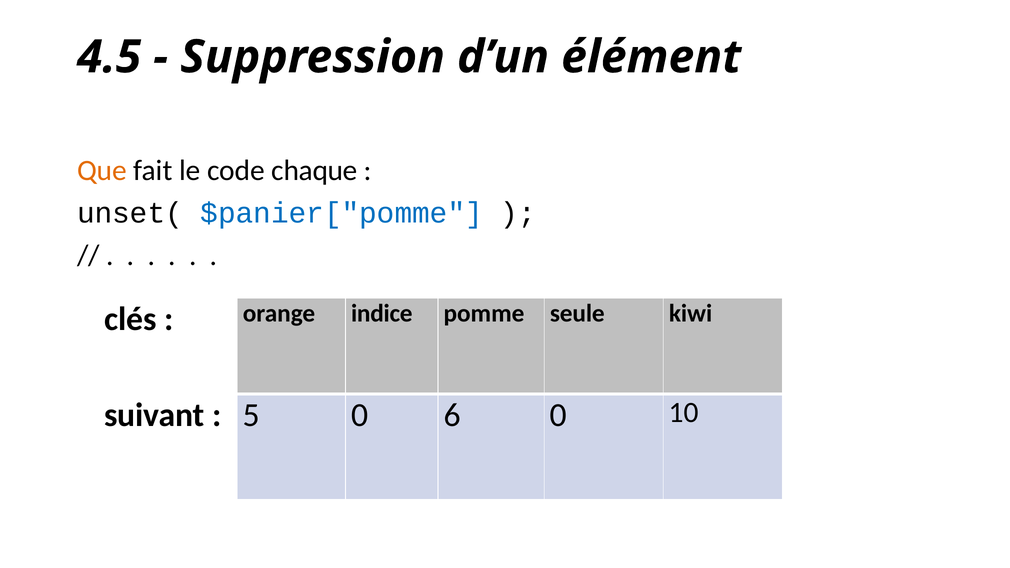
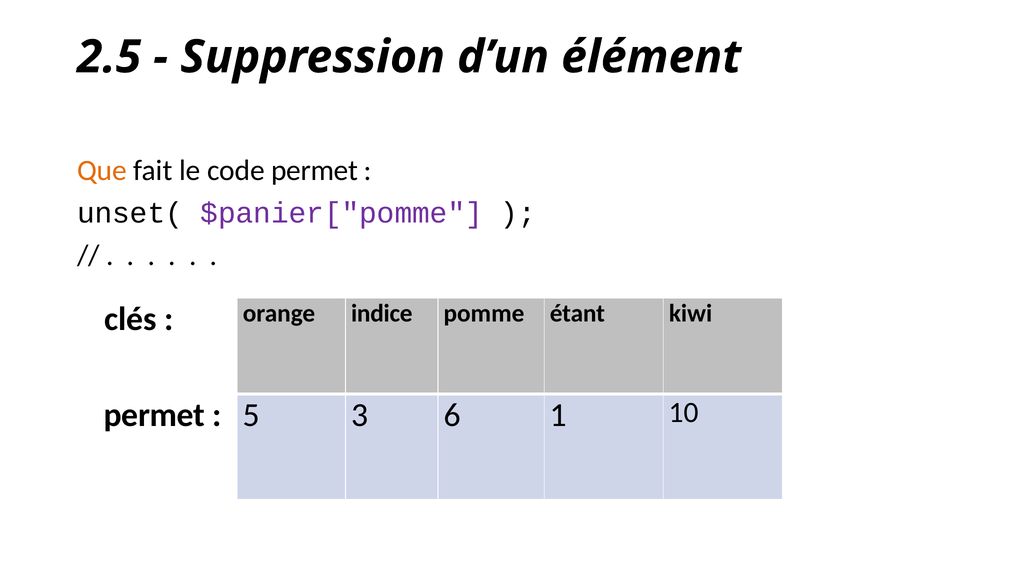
4.5: 4.5 -> 2.5 (109, 57)
code chaque: chaque -> permet (315, 171)
$panier["pomme colour: blue -> purple (342, 213)
seule: seule -> étant (577, 314)
suivant: suivant -> permet (154, 415)
5 0: 0 -> 3 (360, 415)
6 0: 0 -> 1 (558, 415)
